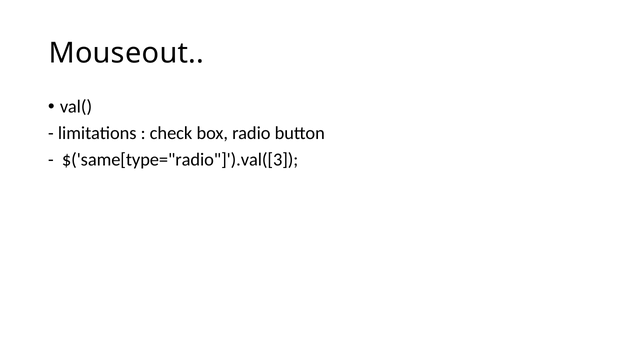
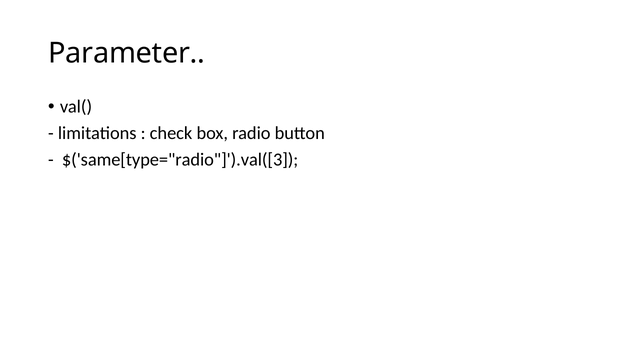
Mouseout: Mouseout -> Parameter (127, 53)
